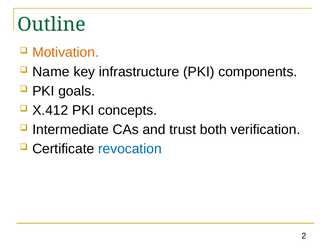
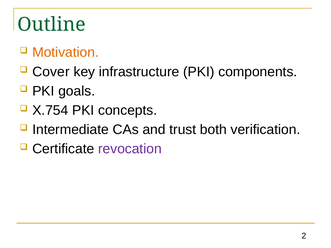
Name: Name -> Cover (51, 72)
X.412: X.412 -> X.754 (50, 110)
revocation colour: blue -> purple (130, 149)
